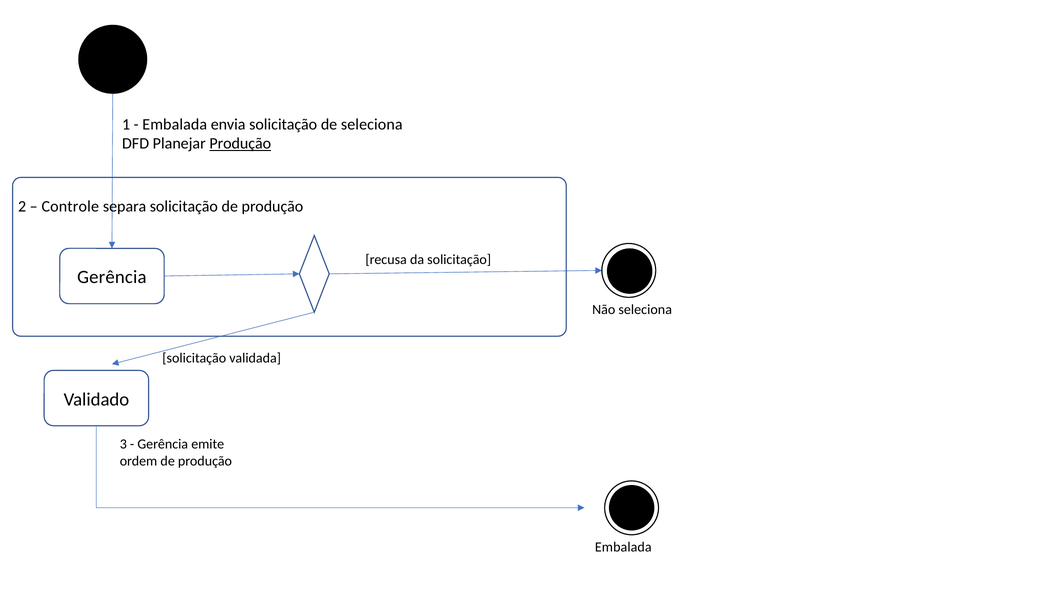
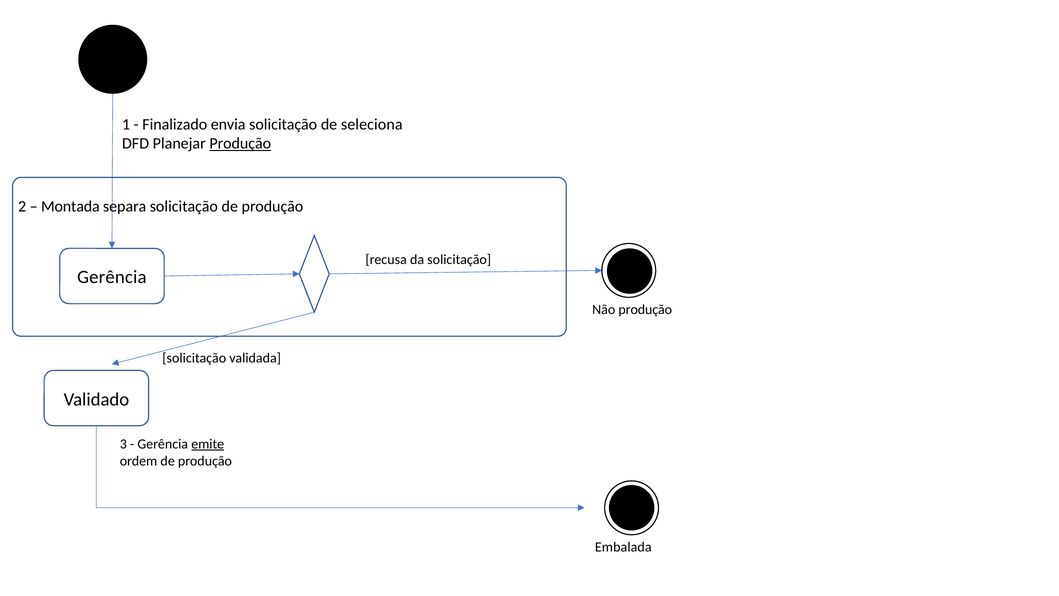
Embalada: Embalada -> Finalizado (175, 124)
Controle: Controle -> Montada (70, 206)
Não seleciona: seleciona -> produção (645, 310)
emite underline: none -> present (208, 444)
